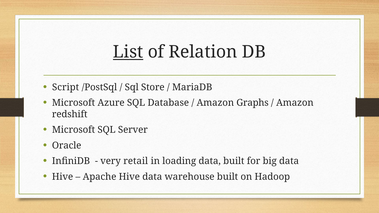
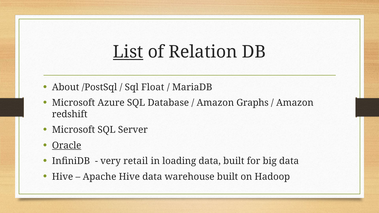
Script: Script -> About (66, 87)
Store: Store -> Float (153, 87)
Oracle underline: none -> present (67, 146)
